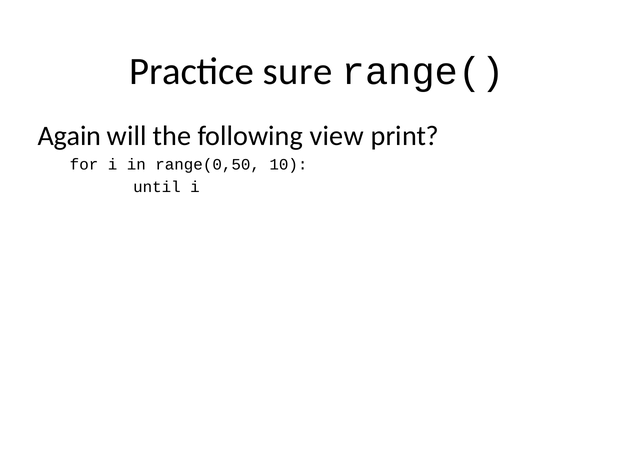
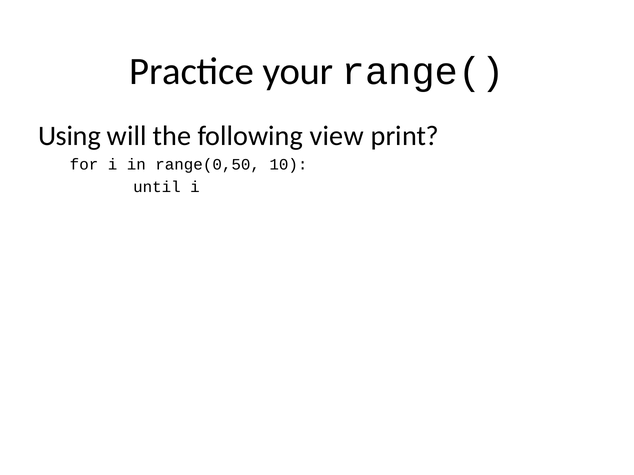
sure: sure -> your (298, 71)
Again: Again -> Using (69, 136)
